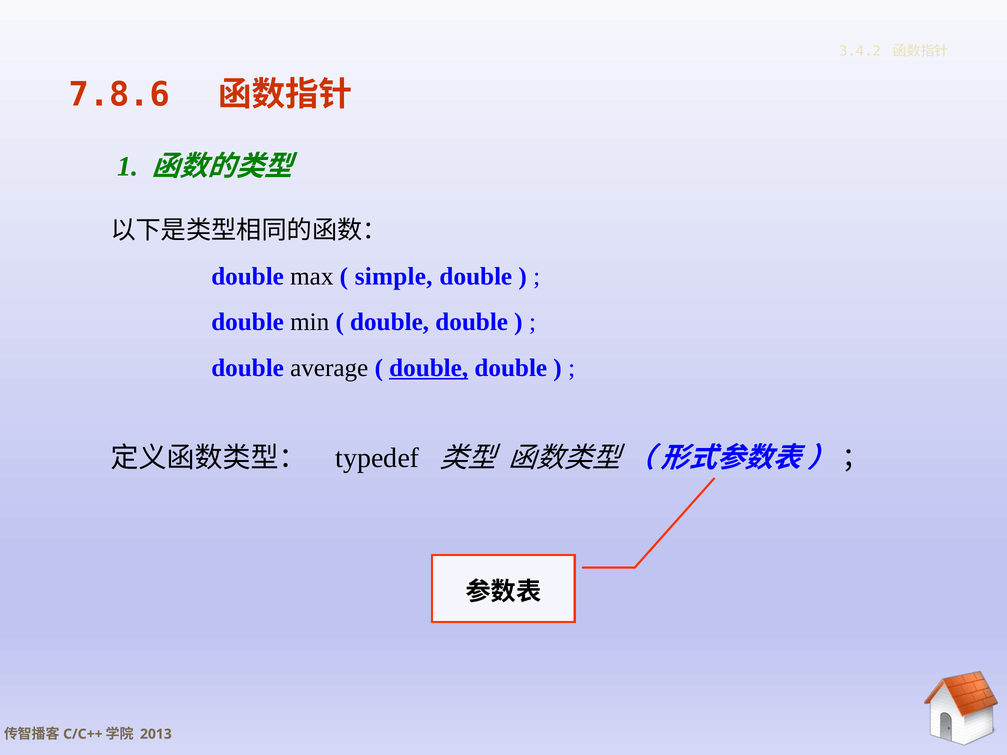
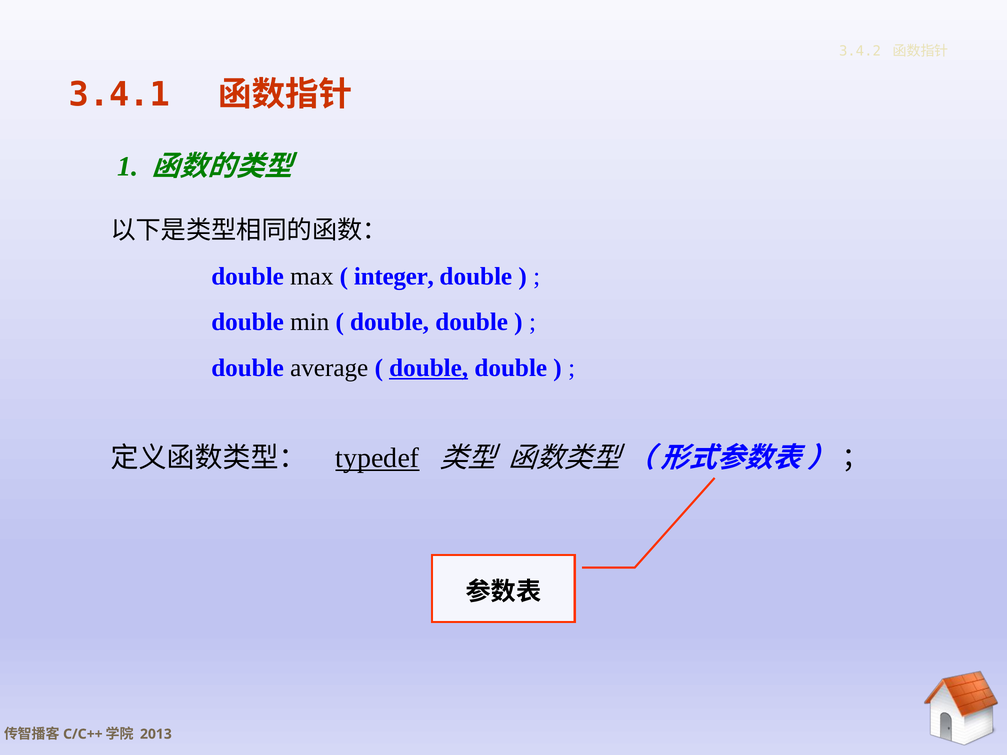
7.8.6: 7.8.6 -> 3.4.1 (119, 95)
simple: simple -> integer (394, 276)
typedef underline: none -> present (377, 458)
